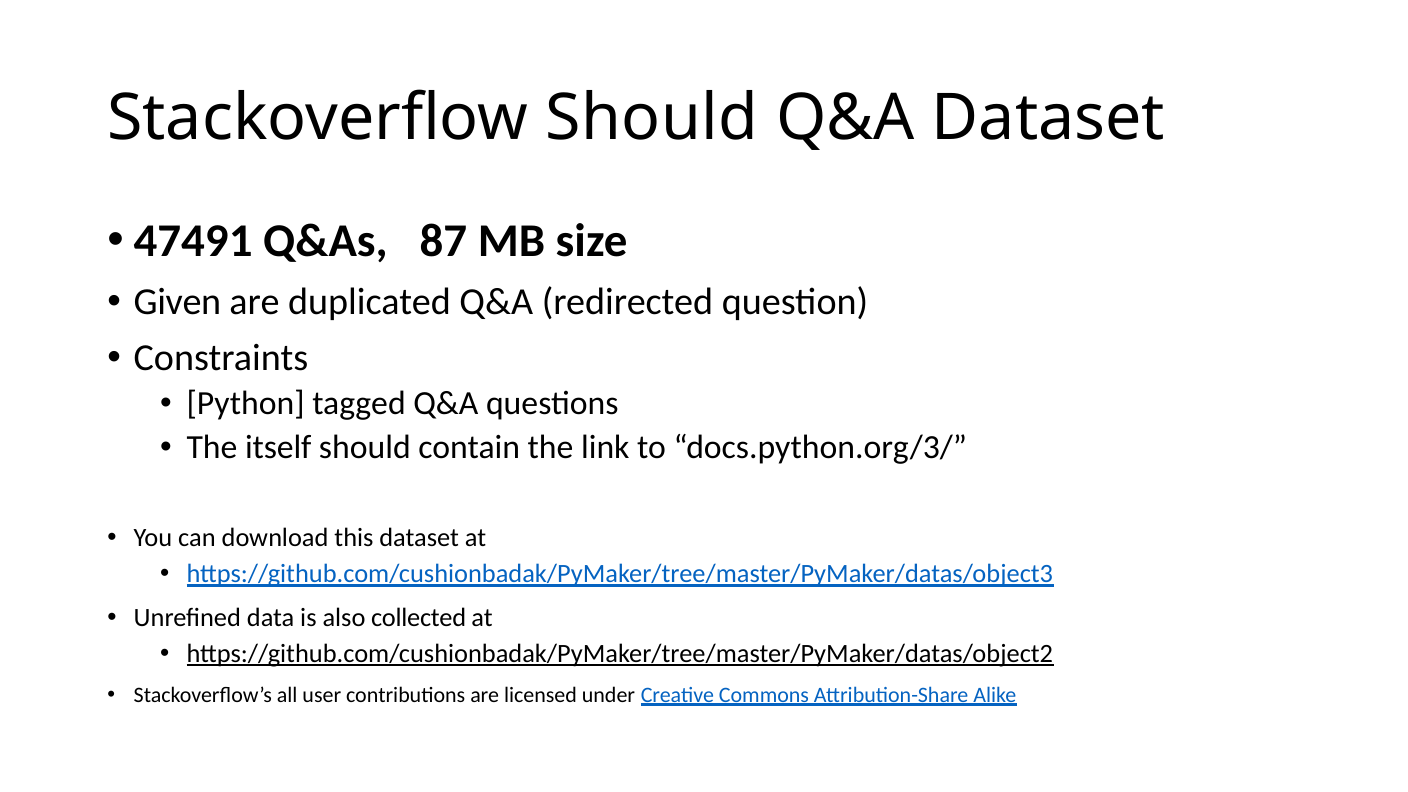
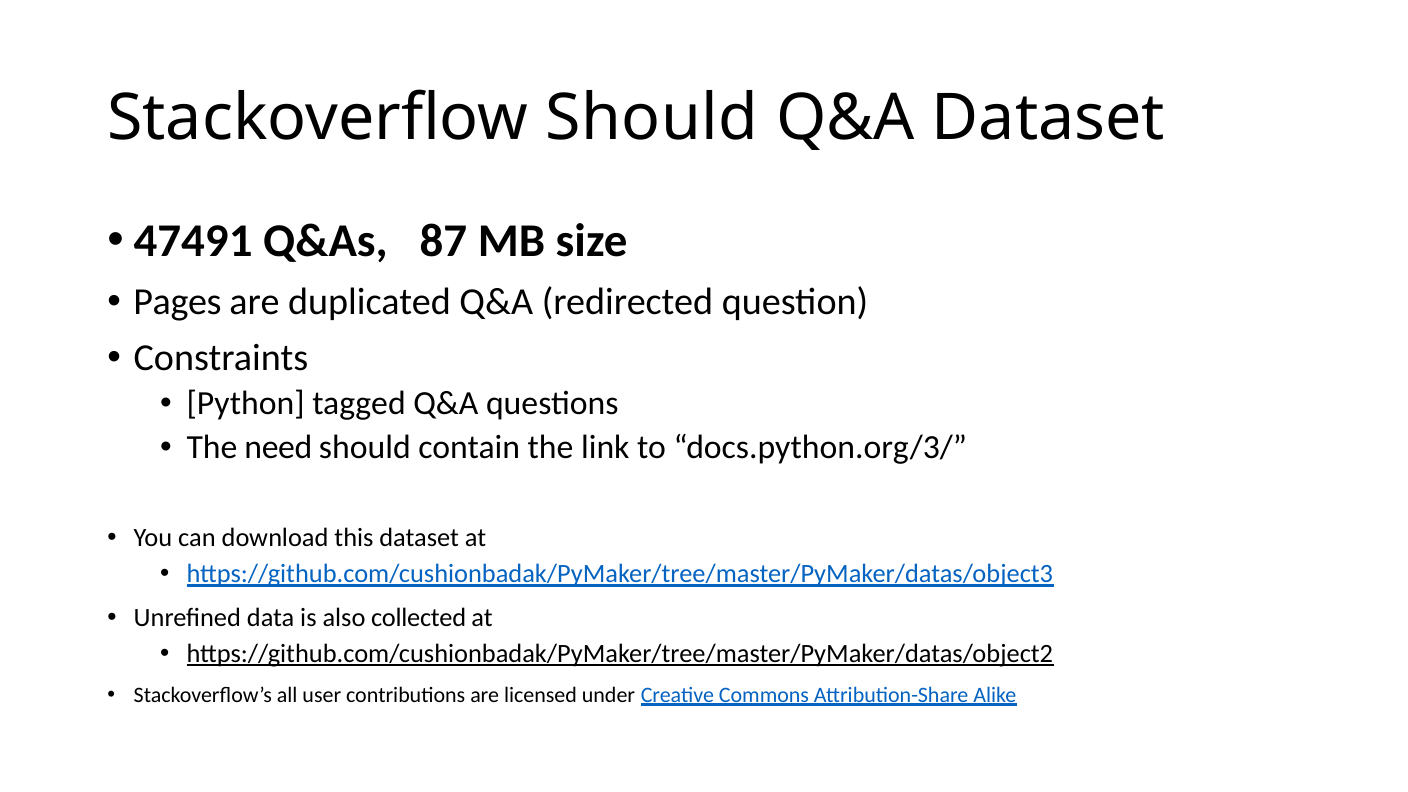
Given: Given -> Pages (177, 302)
itself: itself -> need (278, 448)
